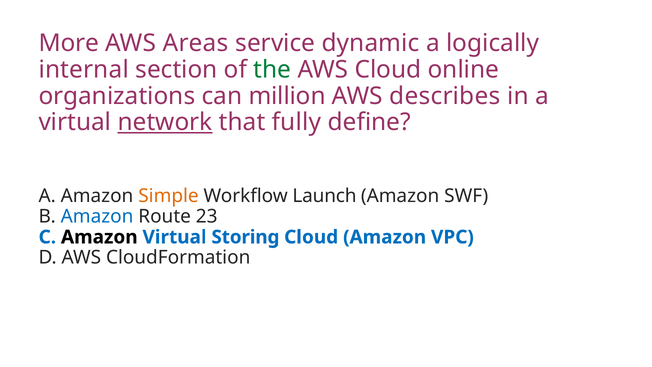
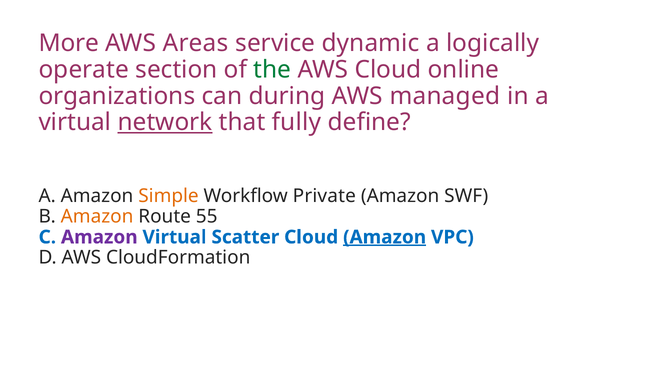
internal: internal -> operate (84, 69)
million: million -> during (287, 96)
describes: describes -> managed (445, 96)
Launch: Launch -> Private (324, 196)
Amazon colour: blue -> orange (97, 216)
23: 23 -> 55 (207, 216)
Amazon colour: black -> purple (99, 237)
Storing: Storing -> Scatter (245, 237)
Amazon underline: none -> present (385, 237)
